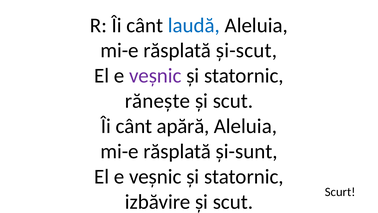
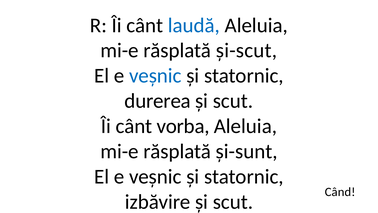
veșnic colour: purple -> blue (155, 76)
rănește: rănește -> durerea (158, 101)
apără: apără -> vorba (183, 126)
Scurt: Scurt -> Când (340, 192)
